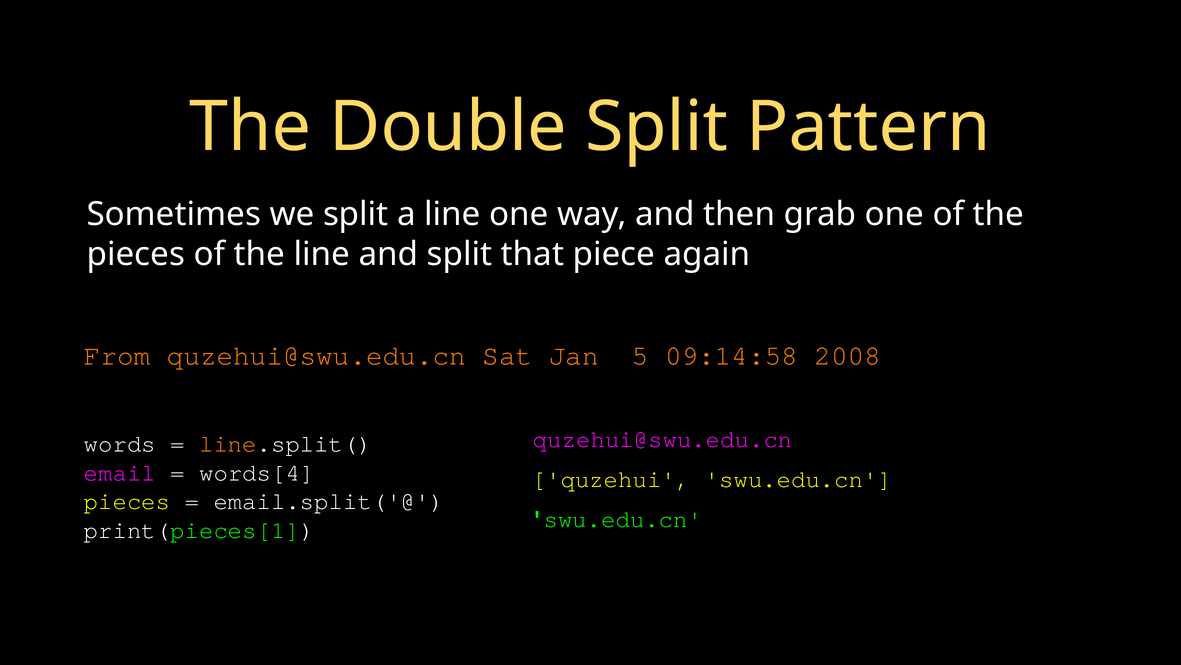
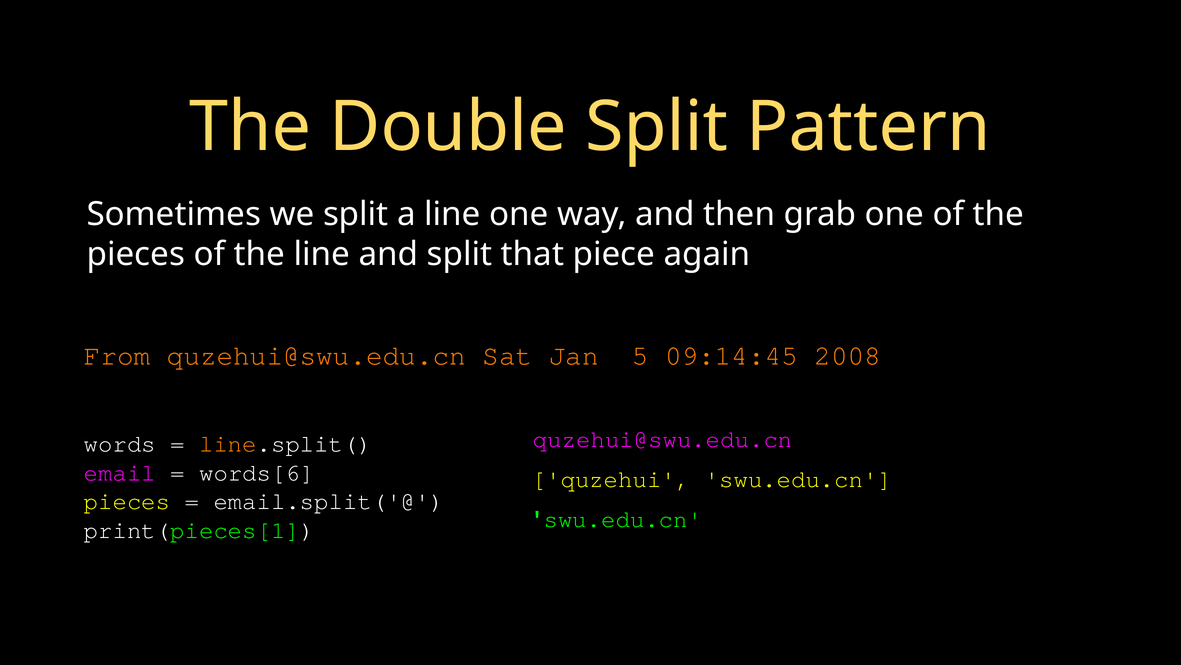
09:14:58: 09:14:58 -> 09:14:45 (731, 355)
words[4: words[4 -> words[6 (257, 472)
